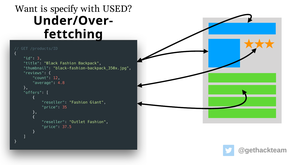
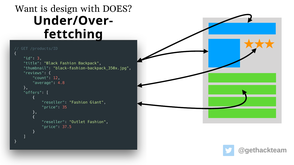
specify: specify -> design (64, 9)
USED: USED -> DOES (117, 9)
